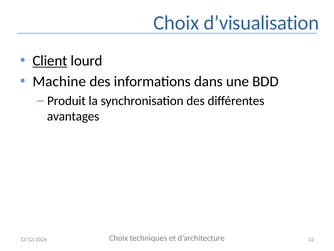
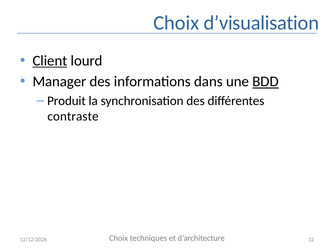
Machine: Machine -> Manager (59, 81)
BDD underline: none -> present (266, 81)
avantages: avantages -> contraste (73, 116)
